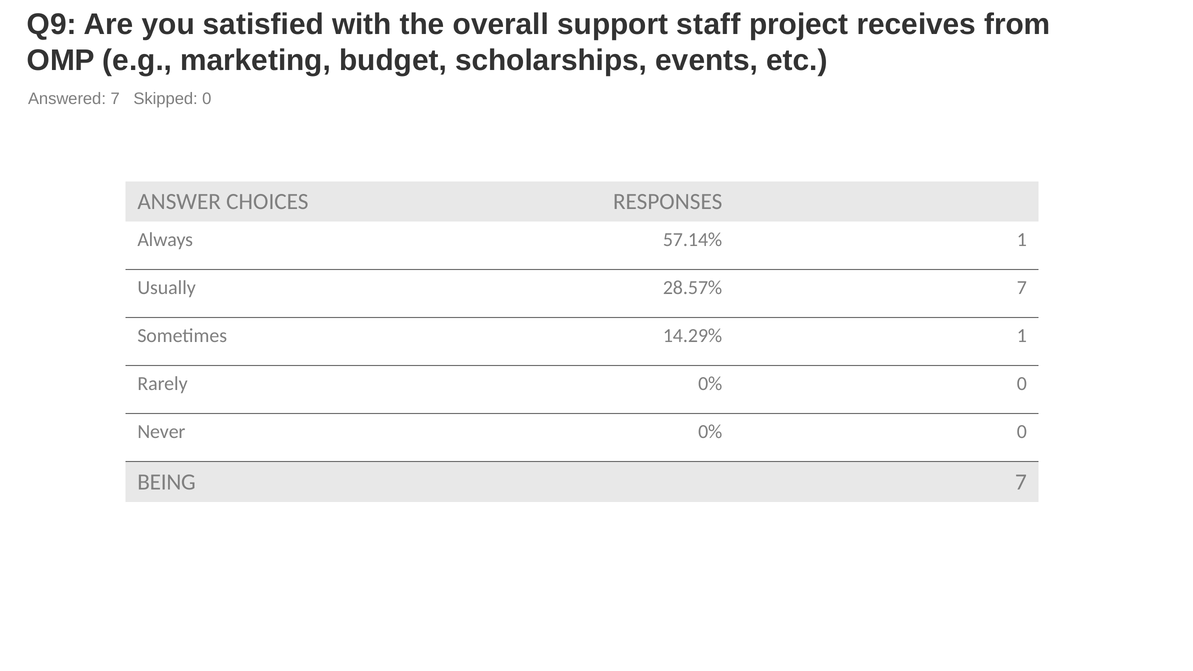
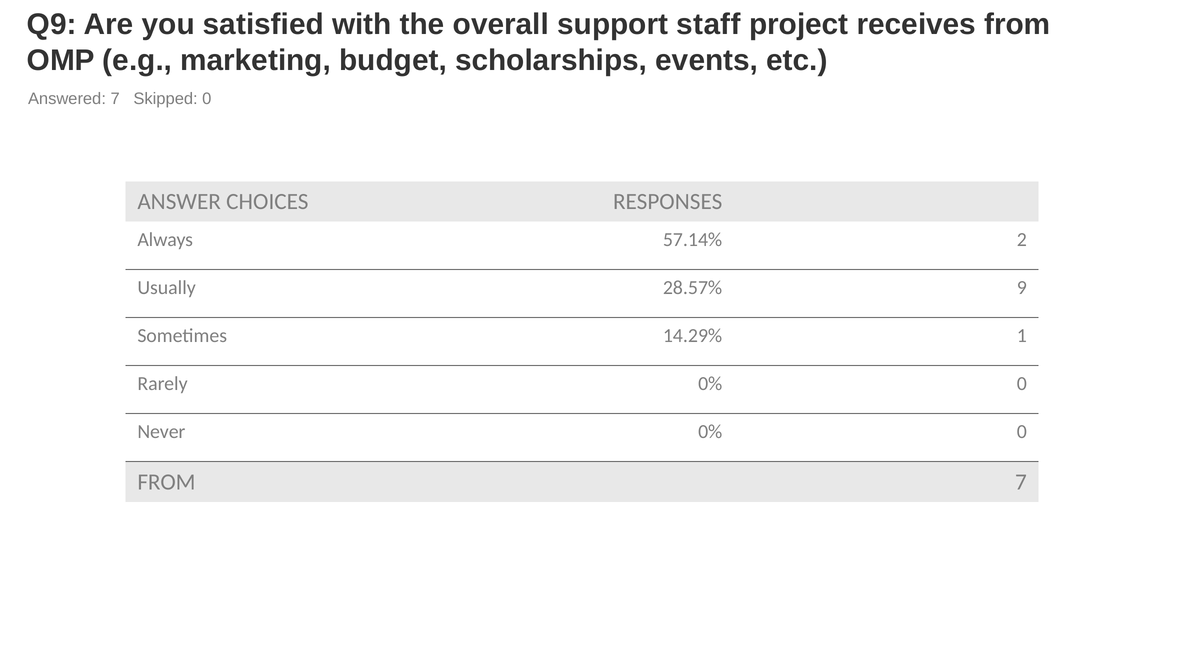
57.14% 1: 1 -> 2 (1022, 240)
28.57% 7: 7 -> 9 (1022, 288)
BEING: BEING -> FROM (166, 482)
